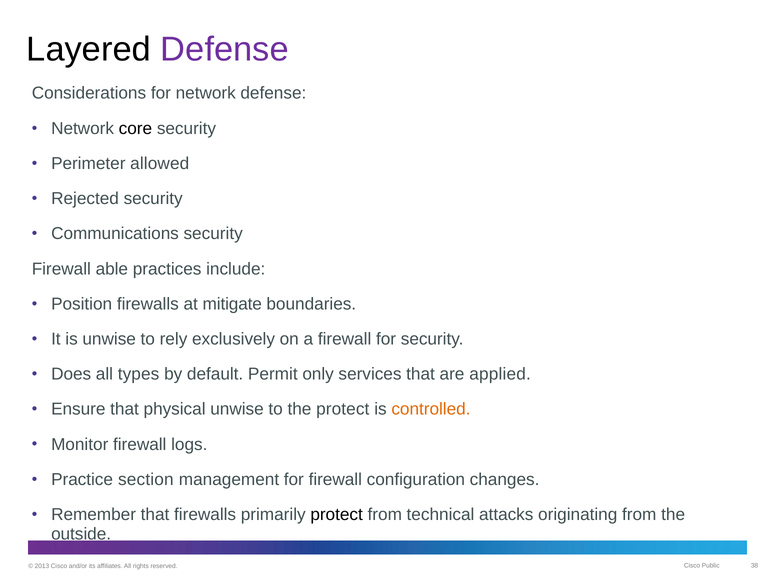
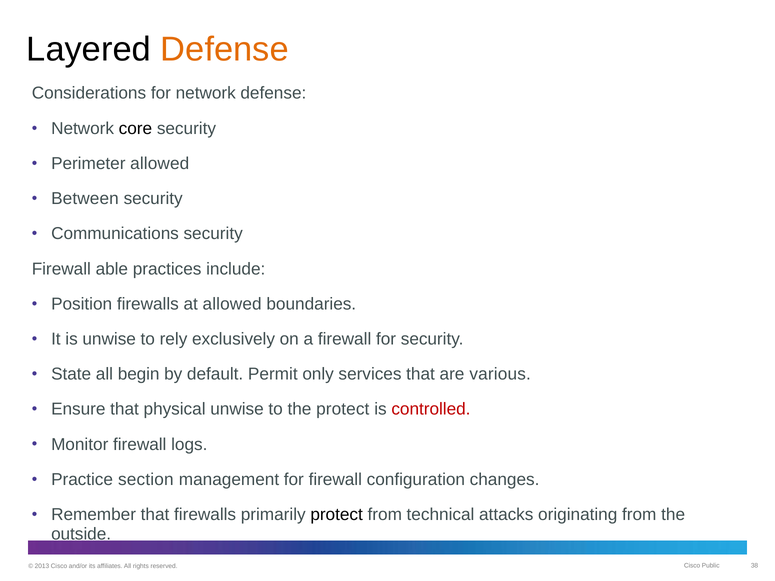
Defense colour: purple -> orange (225, 50)
Rejected: Rejected -> Between (85, 199)
at mitigate: mitigate -> allowed (232, 304)
Does: Does -> State (71, 374)
types: types -> begin (139, 374)
applied: applied -> various (500, 374)
controlled colour: orange -> red (431, 409)
